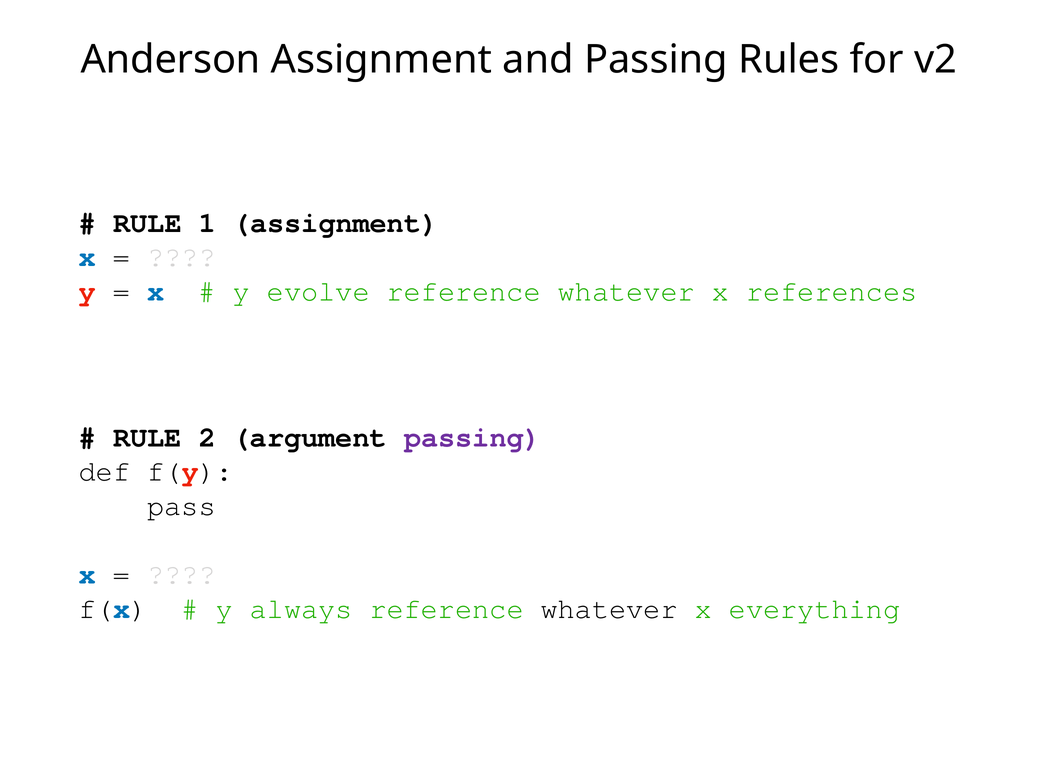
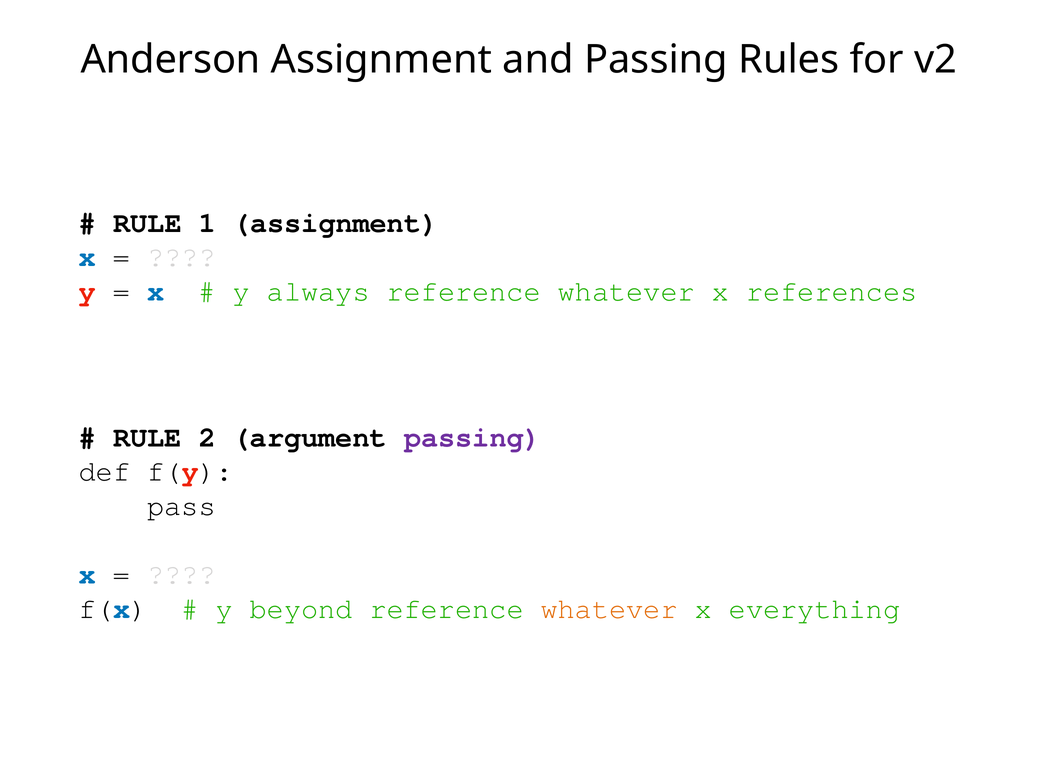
evolve: evolve -> always (318, 291)
always: always -> beyond (301, 609)
whatever colour: black -> orange (609, 609)
